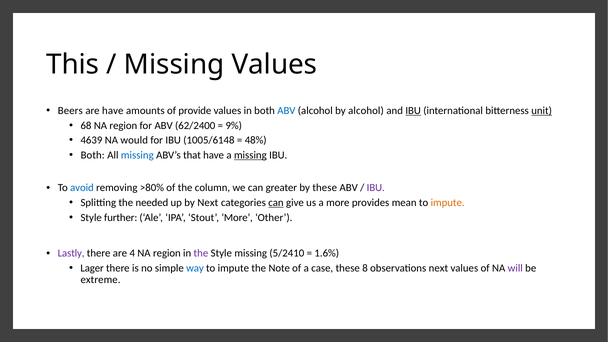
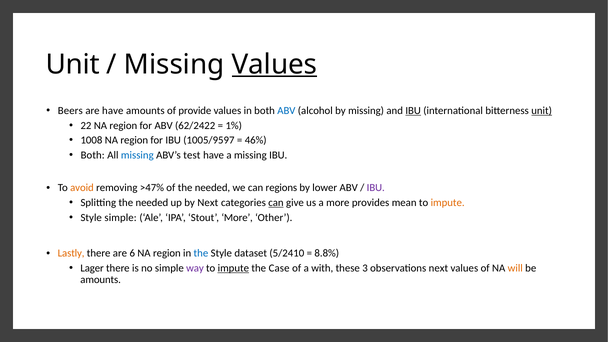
This: This -> Unit (73, 64)
Values underline: none -> present (274, 64)
by alcohol: alcohol -> missing (366, 111)
68: 68 -> 22 (86, 125)
62/2400: 62/2400 -> 62/2422 (195, 125)
9%: 9% -> 1% (234, 125)
4639: 4639 -> 1008 (91, 140)
would: would -> region (134, 140)
1005/6148: 1005/6148 -> 1005/9597 (209, 140)
48%: 48% -> 46% (256, 140)
that: that -> test (192, 155)
missing underline: present -> none (250, 155)
avoid colour: blue -> orange (82, 188)
>80%: >80% -> >47% (152, 188)
of the column: column -> needed (213, 188)
greater: greater -> regions (281, 188)
by these: these -> lower (325, 188)
Style further: further -> simple (121, 217)
Lastly colour: purple -> orange (71, 253)
4: 4 -> 6 (132, 253)
the colour: purple -> blue (201, 253)
Style missing: missing -> dataset (251, 253)
1.6%: 1.6% -> 8.8% (327, 253)
way colour: blue -> purple (195, 268)
impute underline: none -> present (233, 268)
Note: Note -> Case (279, 268)
case: case -> with (322, 268)
8: 8 -> 3 (365, 268)
will colour: purple -> orange (515, 268)
extreme: extreme -> amounts (101, 280)
